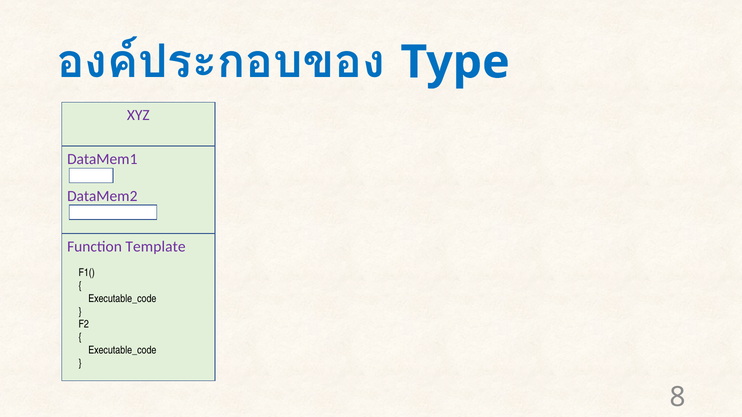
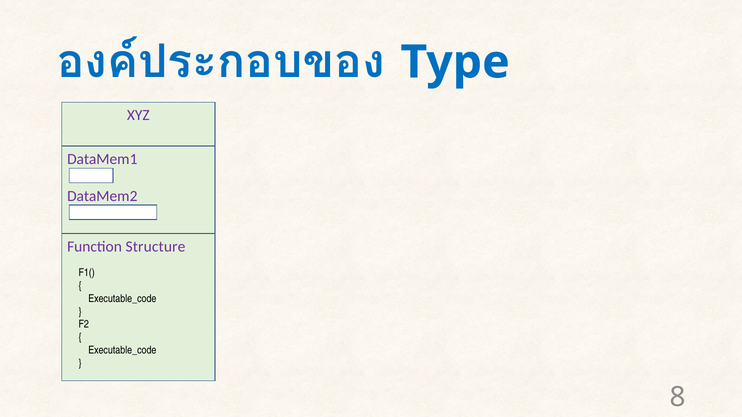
Template: Template -> Structure (155, 247)
